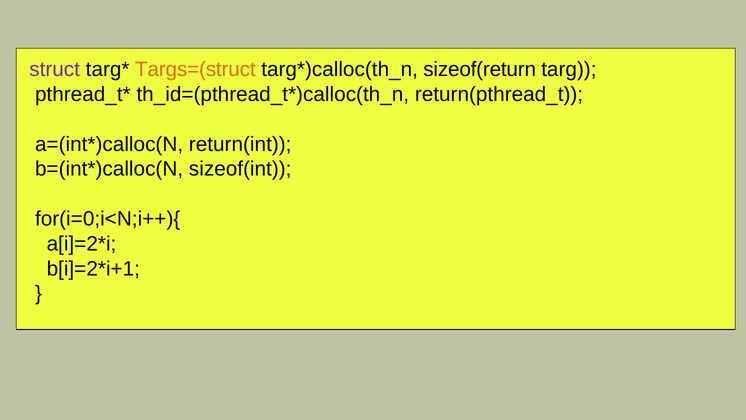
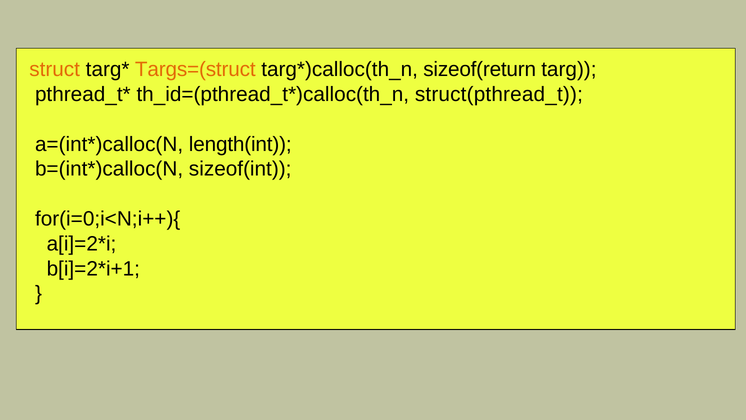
struct colour: purple -> orange (55, 69)
return(pthread_t: return(pthread_t -> struct(pthread_t (499, 94)
return(int: return(int -> length(int (240, 144)
